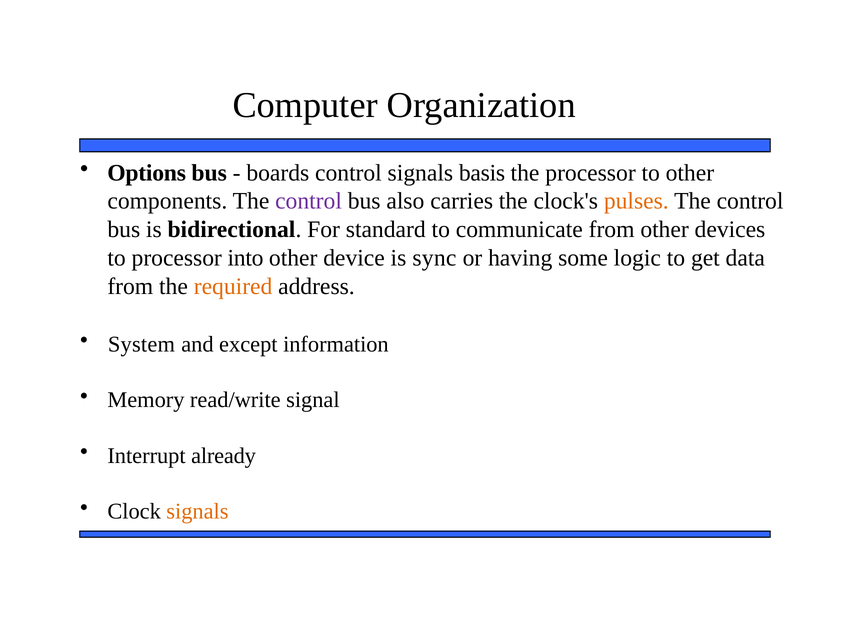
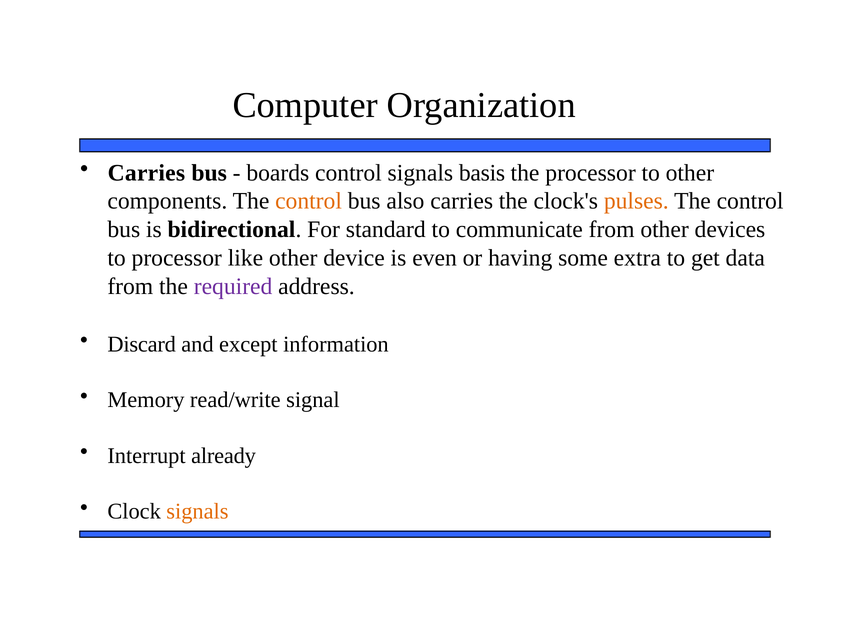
Options: Options -> Carries (146, 173)
control colour: purple -> orange (309, 201)
into: into -> like (245, 258)
sync: sync -> even (435, 258)
logic: logic -> extra (637, 258)
required colour: orange -> purple (233, 286)
System: System -> Discard (142, 344)
